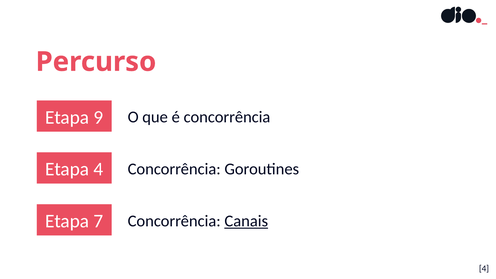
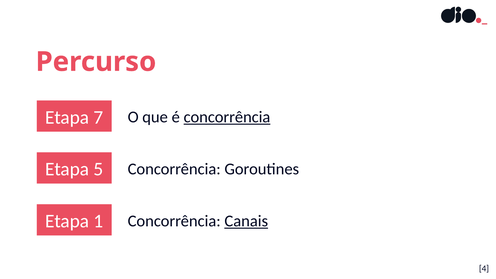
9: 9 -> 7 (98, 117)
concorrência underline: none -> present (227, 117)
Etapa 4: 4 -> 5 (98, 169)
7: 7 -> 1 (98, 221)
